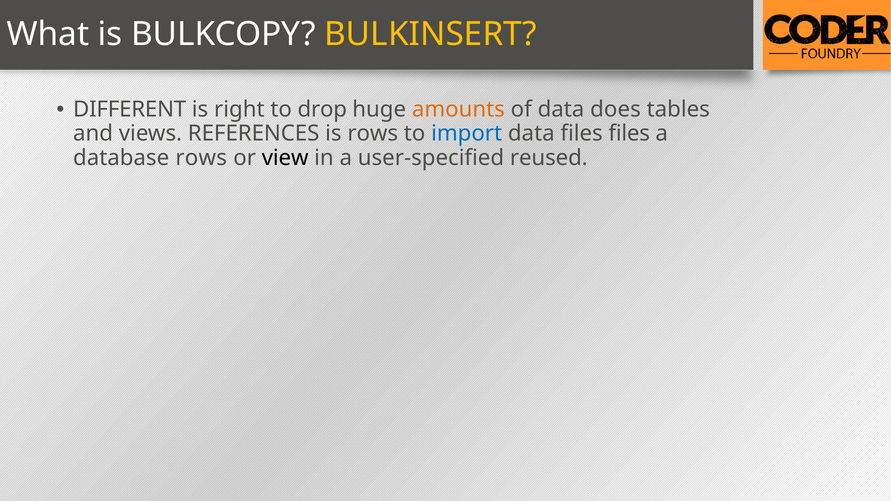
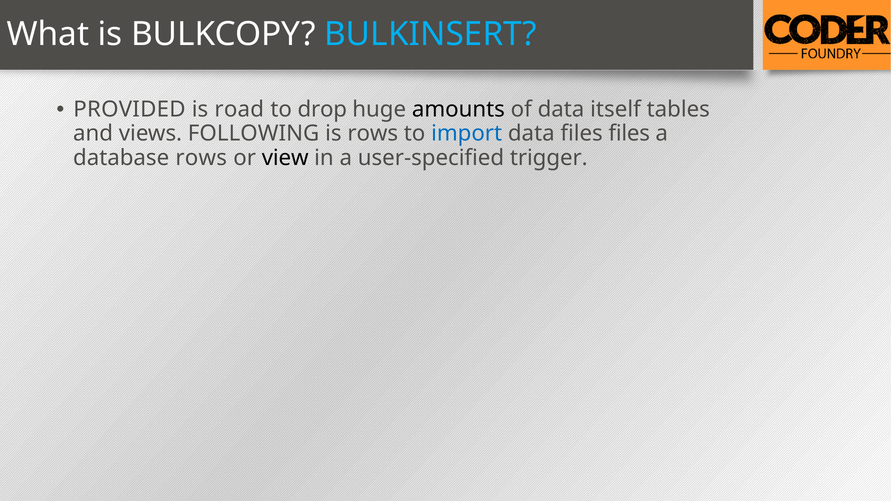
BULKINSERT colour: yellow -> light blue (430, 34)
DIFFERENT: DIFFERENT -> PROVIDED (129, 110)
right: right -> road (239, 110)
amounts colour: orange -> black (458, 110)
does: does -> itself (616, 110)
REFERENCES: REFERENCES -> FOLLOWING (254, 134)
reused: reused -> trigger (549, 158)
